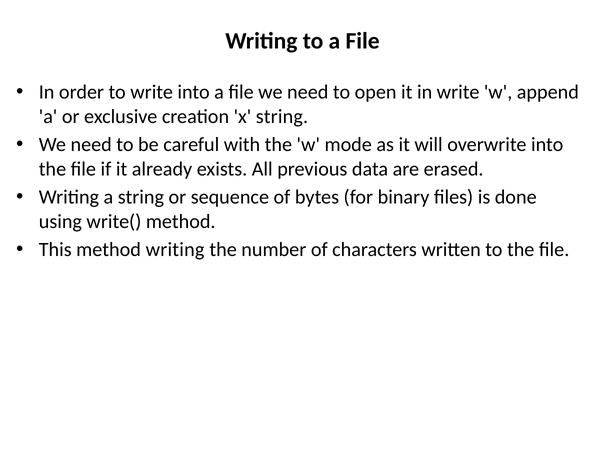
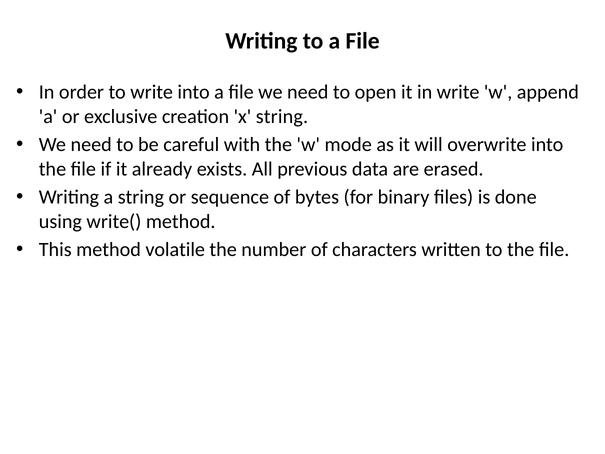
method writing: writing -> volatile (175, 249)
